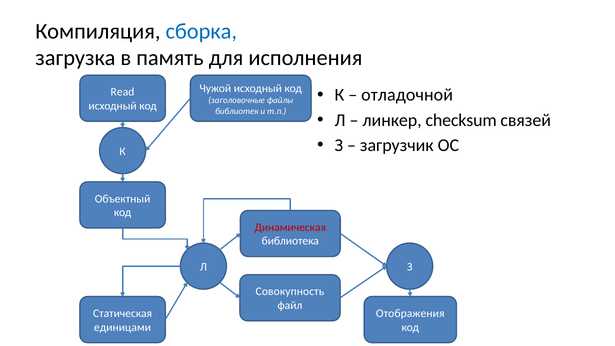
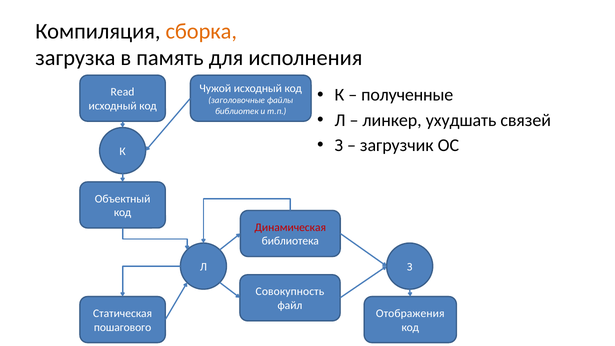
сборка colour: blue -> orange (201, 31)
отладочной: отладочной -> полученные (407, 95)
checksum: checksum -> ухудшать (461, 120)
единицами: единицами -> пошагового (123, 327)
